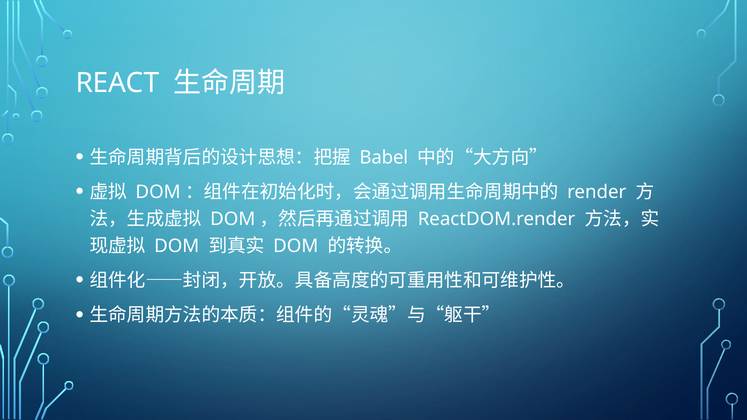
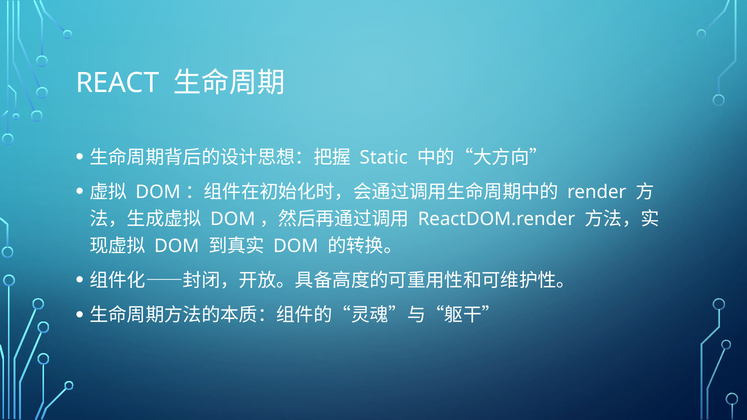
Babel: Babel -> Static (384, 158)
